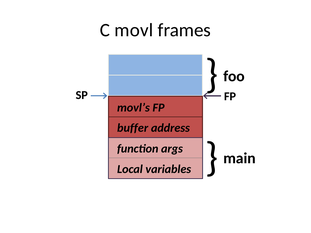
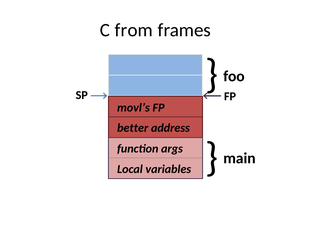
movl: movl -> from (134, 30)
buffer: buffer -> better (133, 128)
